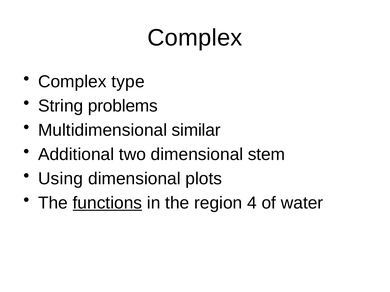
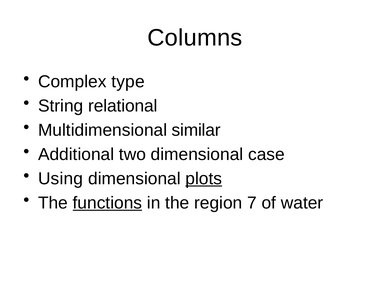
Complex: Complex -> Columns (195, 38)
problems: problems -> relational (123, 106)
stem: stem -> case (266, 155)
plots underline: none -> present (204, 179)
4: 4 -> 7 (252, 203)
